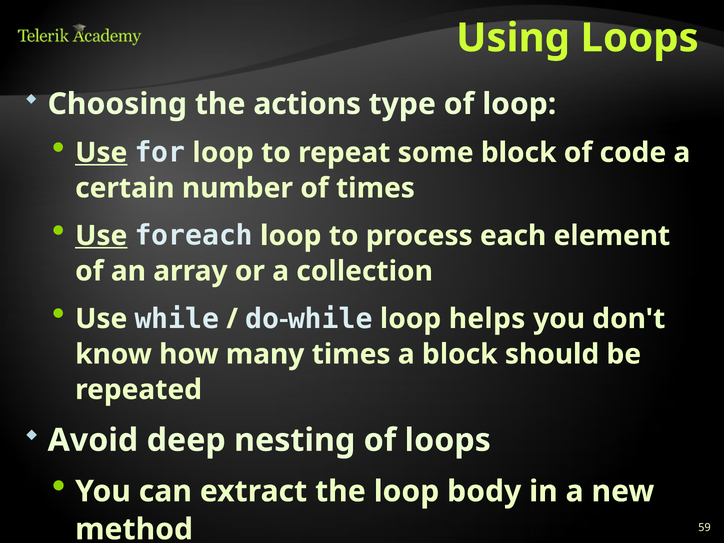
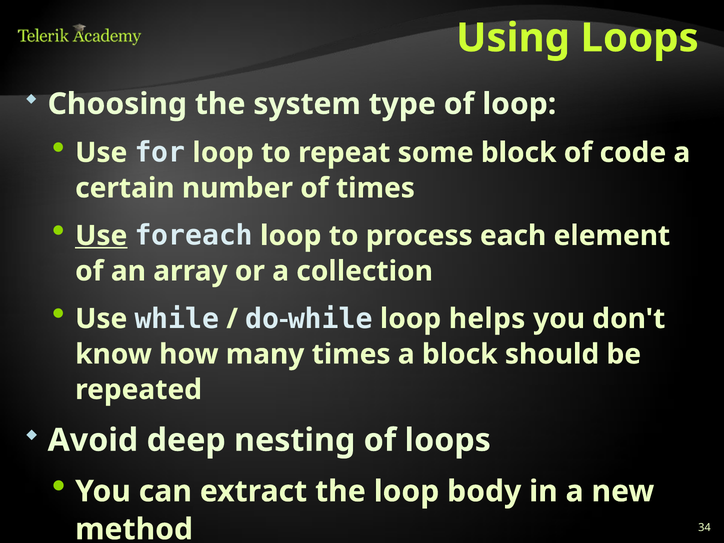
actions: actions -> system (307, 104)
Use underline: present -> none (101, 153)
59: 59 -> 34 (704, 528)
